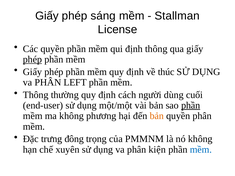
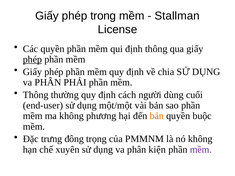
sáng: sáng -> trong (103, 16)
thúc: thúc -> chia (166, 72)
LEFT: LEFT -> PHẢI (75, 82)
phần underline: present -> none (191, 105)
quyền phân: phân -> buộc (202, 116)
mềm colour: blue -> purple (201, 150)
